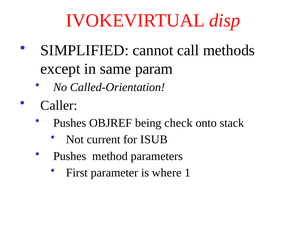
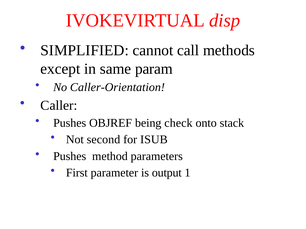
Called-Orientation: Called-Orientation -> Caller-Orientation (117, 87)
current: current -> second (103, 140)
where: where -> output (167, 173)
